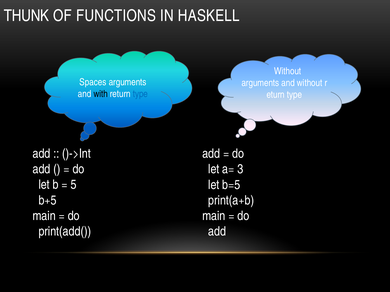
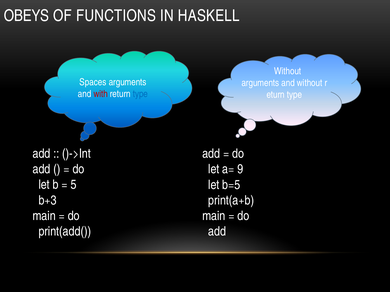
THUNK: THUNK -> OBEYS (26, 16)
with colour: black -> red (101, 94)
3: 3 -> 9 (240, 169)
b+5: b+5 -> b+3 (48, 201)
